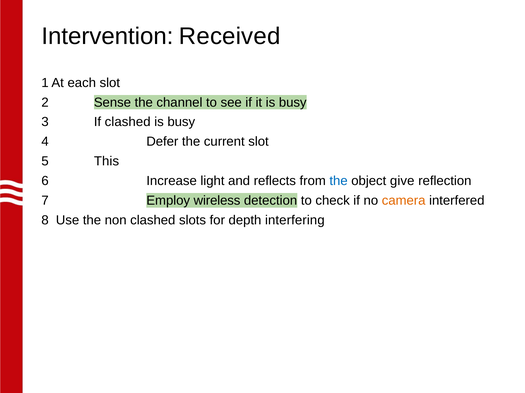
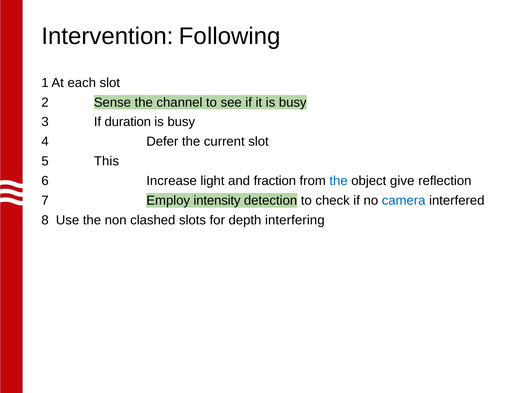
Received: Received -> Following (230, 36)
If clashed: clashed -> duration (128, 122)
reflects: reflects -> fraction (275, 181)
wireless: wireless -> intensity (217, 201)
camera colour: orange -> blue (404, 201)
